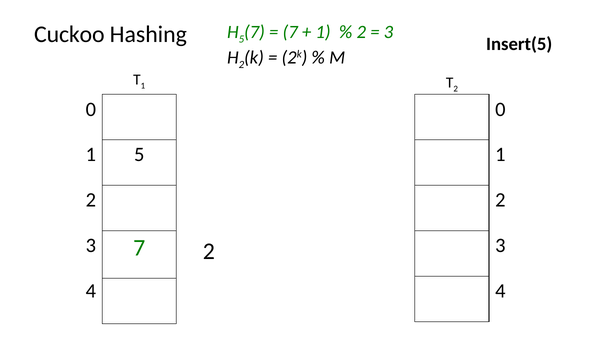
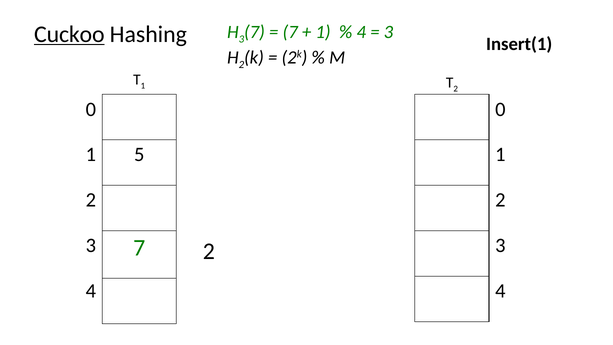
5: 5 -> 3 (241, 39)
2: 2 -> 4 (361, 32)
Cuckoo underline: none -> present (69, 34)
Insert(5: Insert(5 -> Insert(1 (519, 44)
